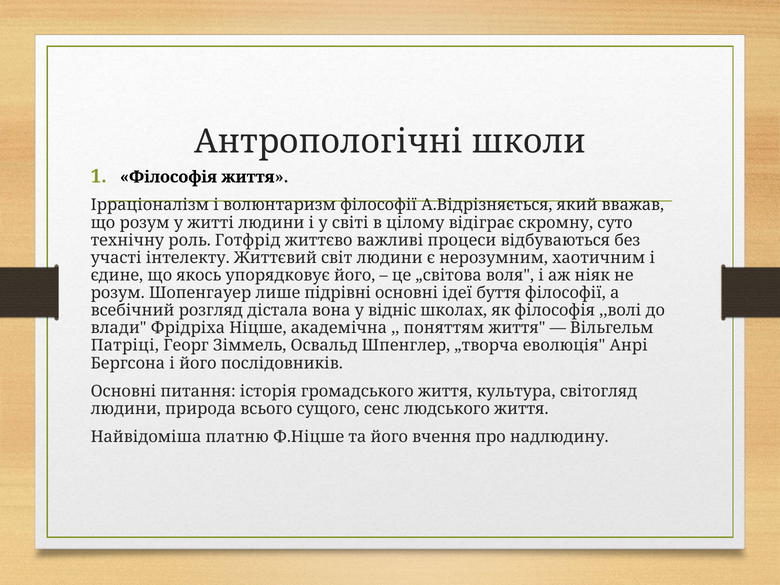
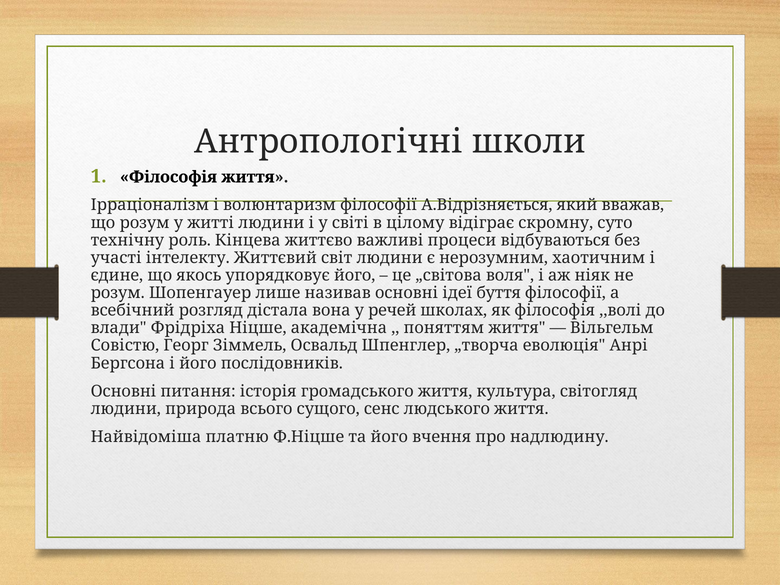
Готфрід: Готфрід -> Кінцева (248, 240)
підрівні: підрівні -> називав (338, 293)
відніс: відніс -> речей (392, 310)
Патріці: Патріці -> Совістю (125, 346)
